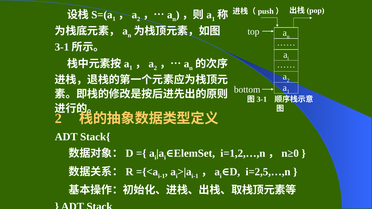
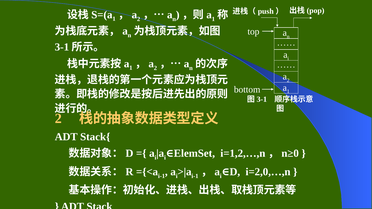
i=2,5,…,n: i=2,5,…,n -> i=2,0,…,n (268, 172)
